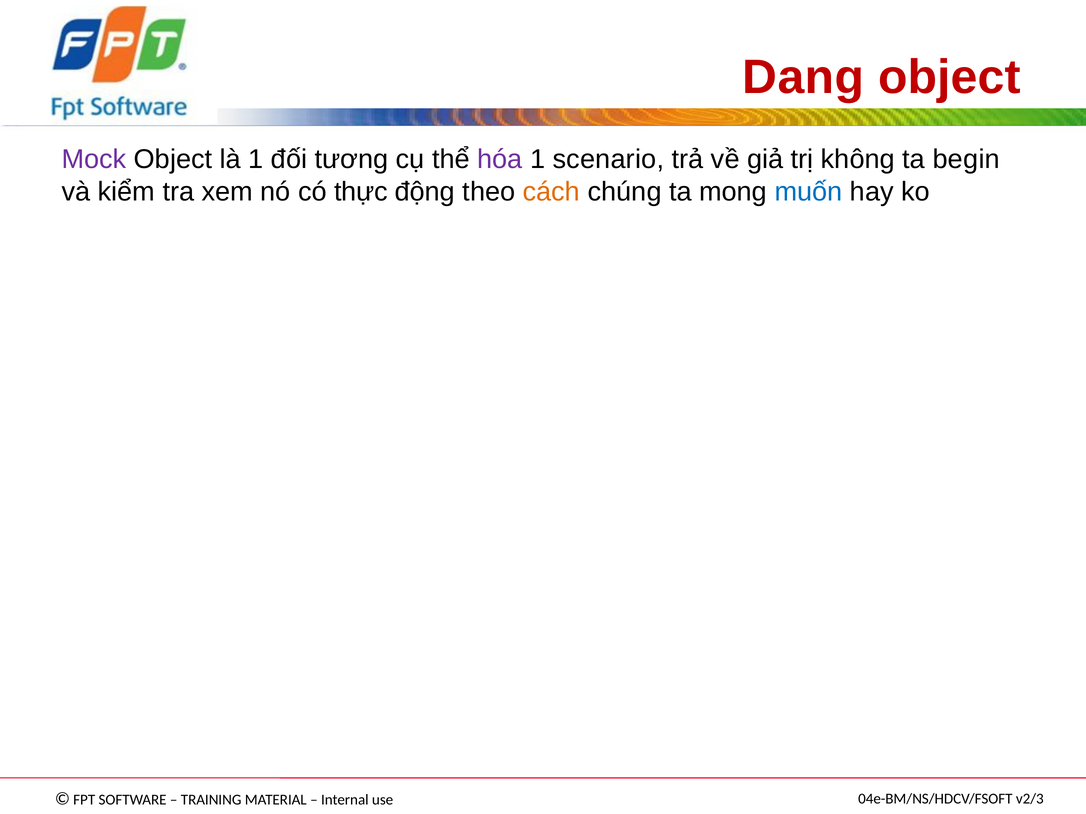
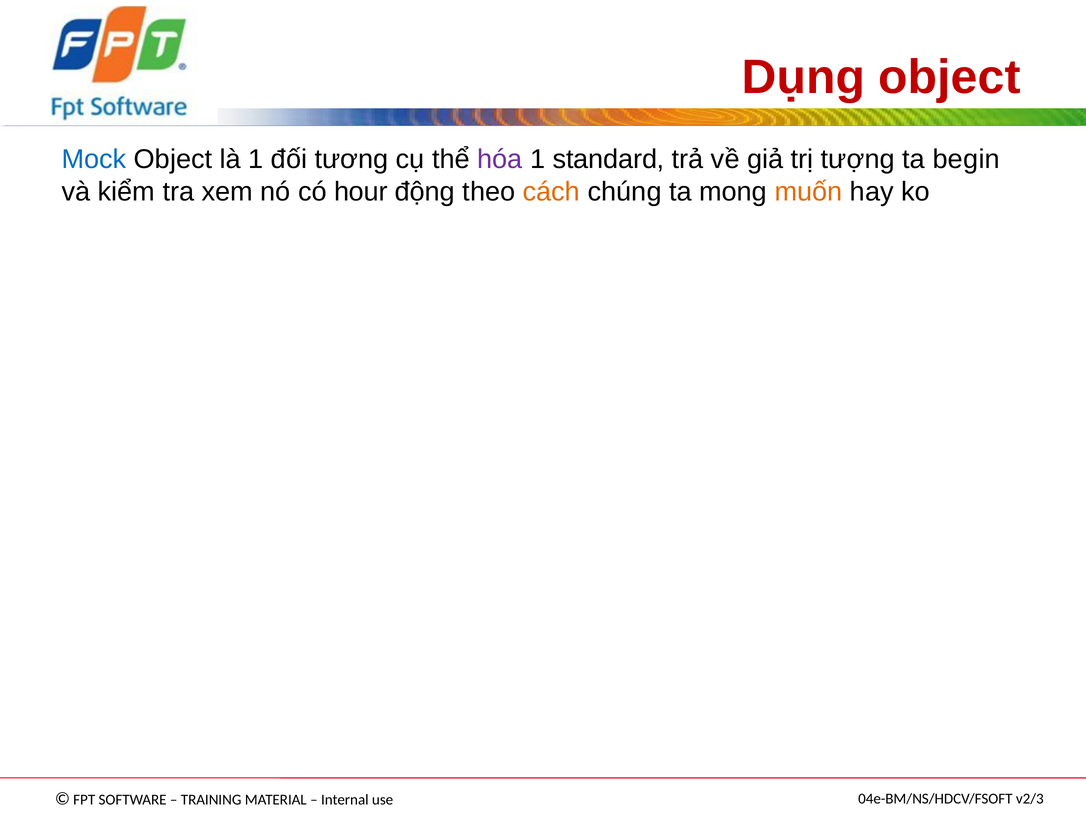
Dang: Dang -> Dụng (803, 78)
Mock colour: purple -> blue (94, 159)
scenario: scenario -> standard (609, 159)
không: không -> tượng (858, 159)
thực: thực -> hour (361, 192)
muốn colour: blue -> orange (809, 192)
